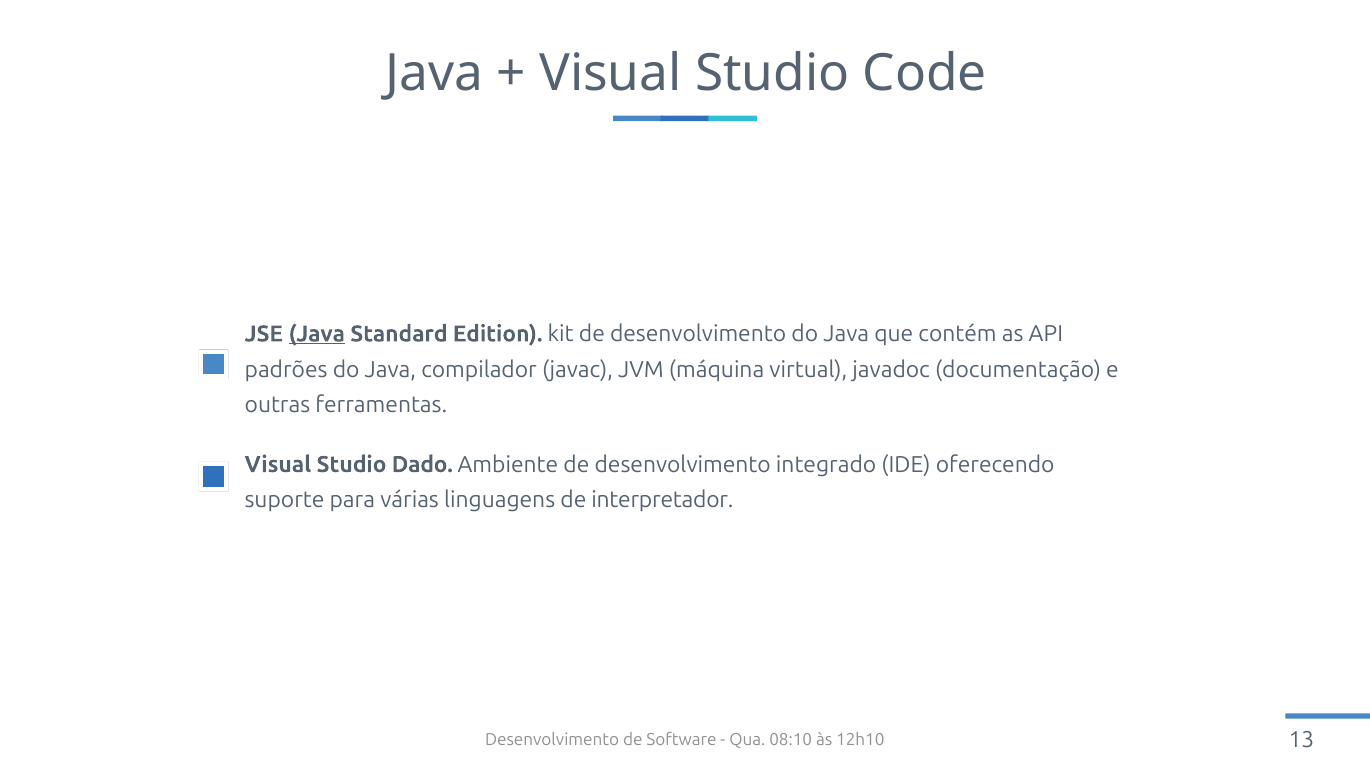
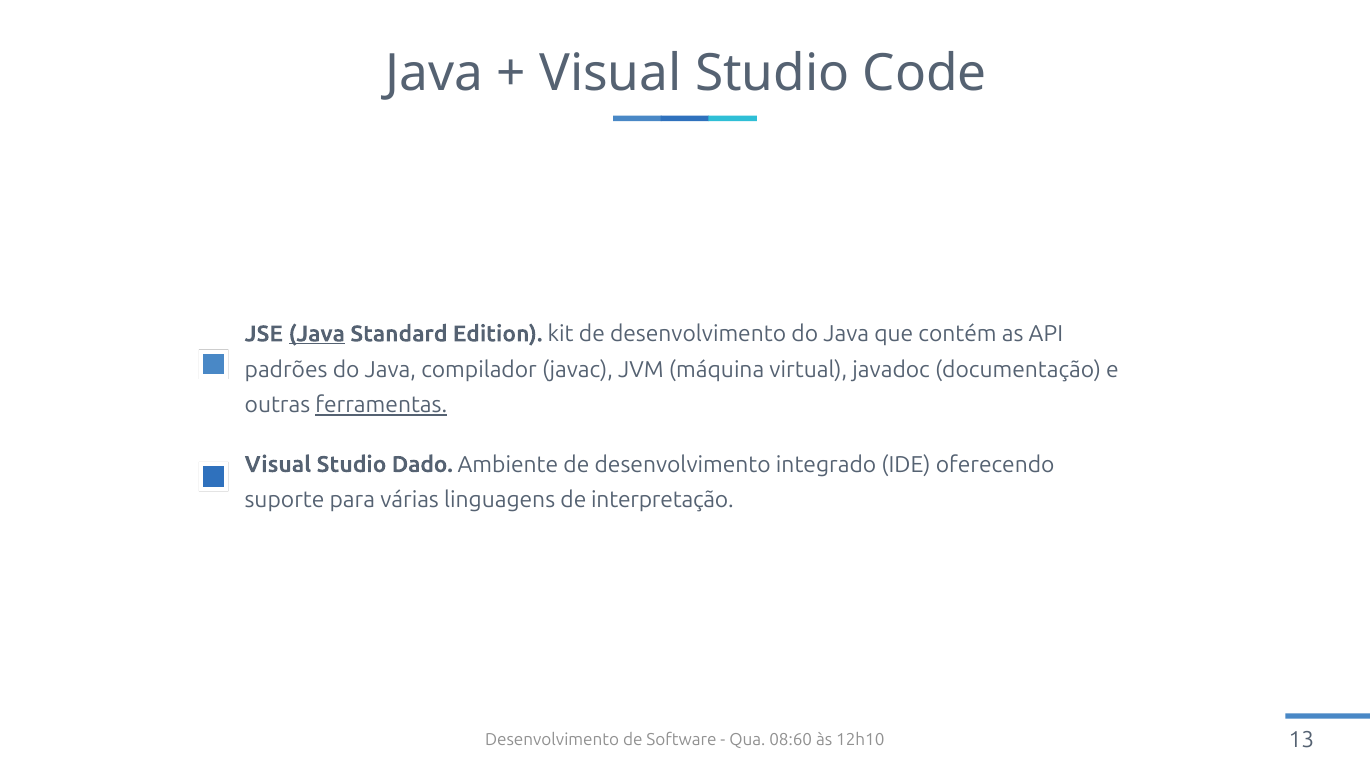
ferramentas underline: none -> present (381, 405)
interpretador: interpretador -> interpretação (662, 500)
08:10: 08:10 -> 08:60 (791, 740)
